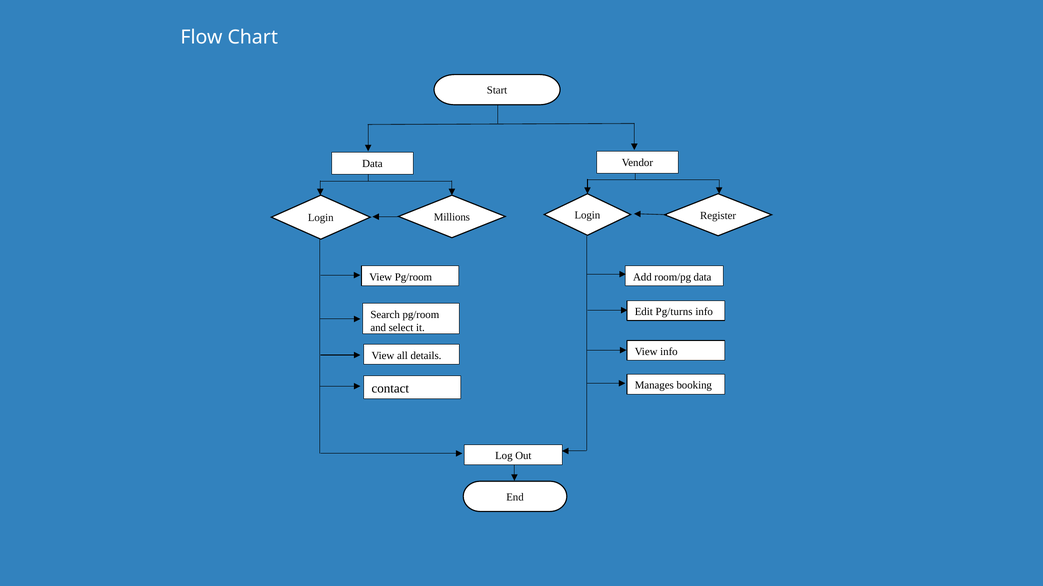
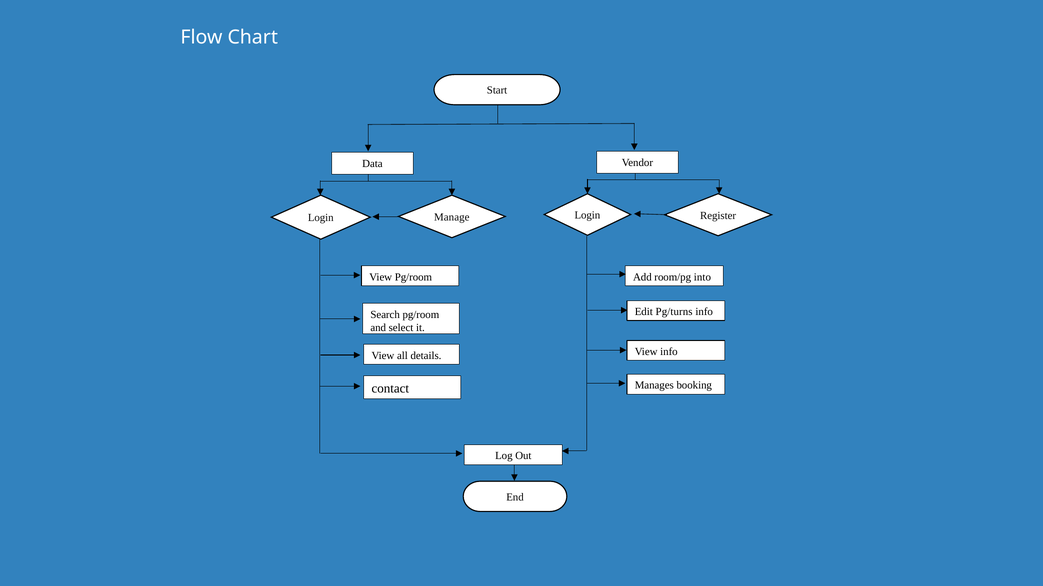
Millions: Millions -> Manage (452, 217)
room/pg data: data -> into (702, 277)
